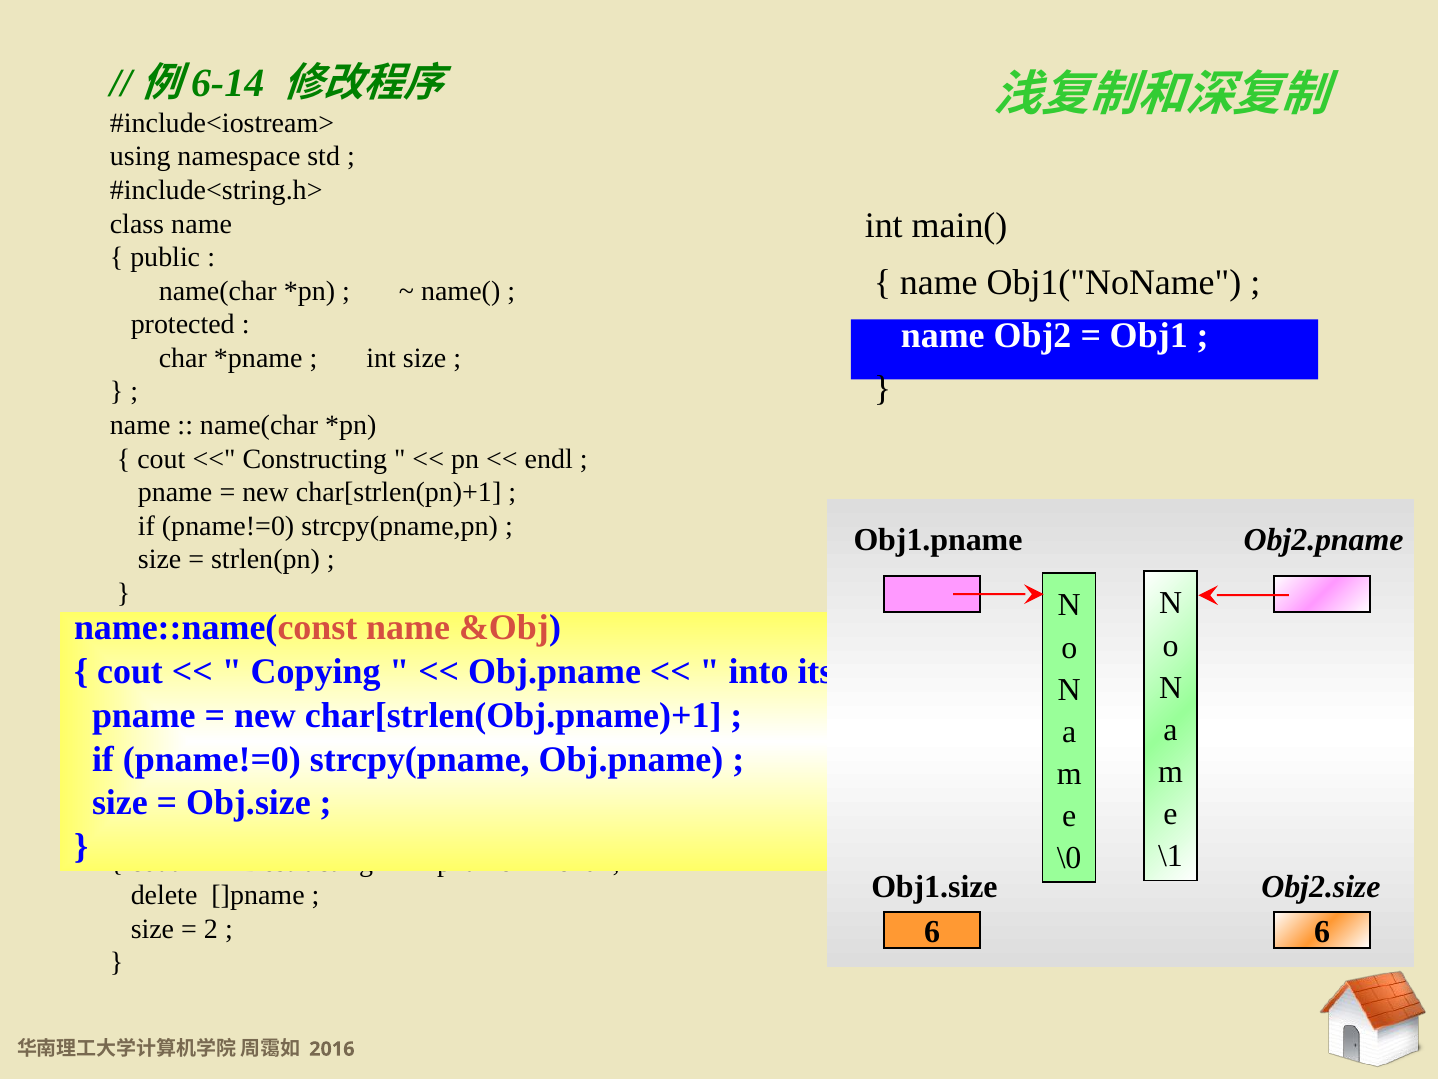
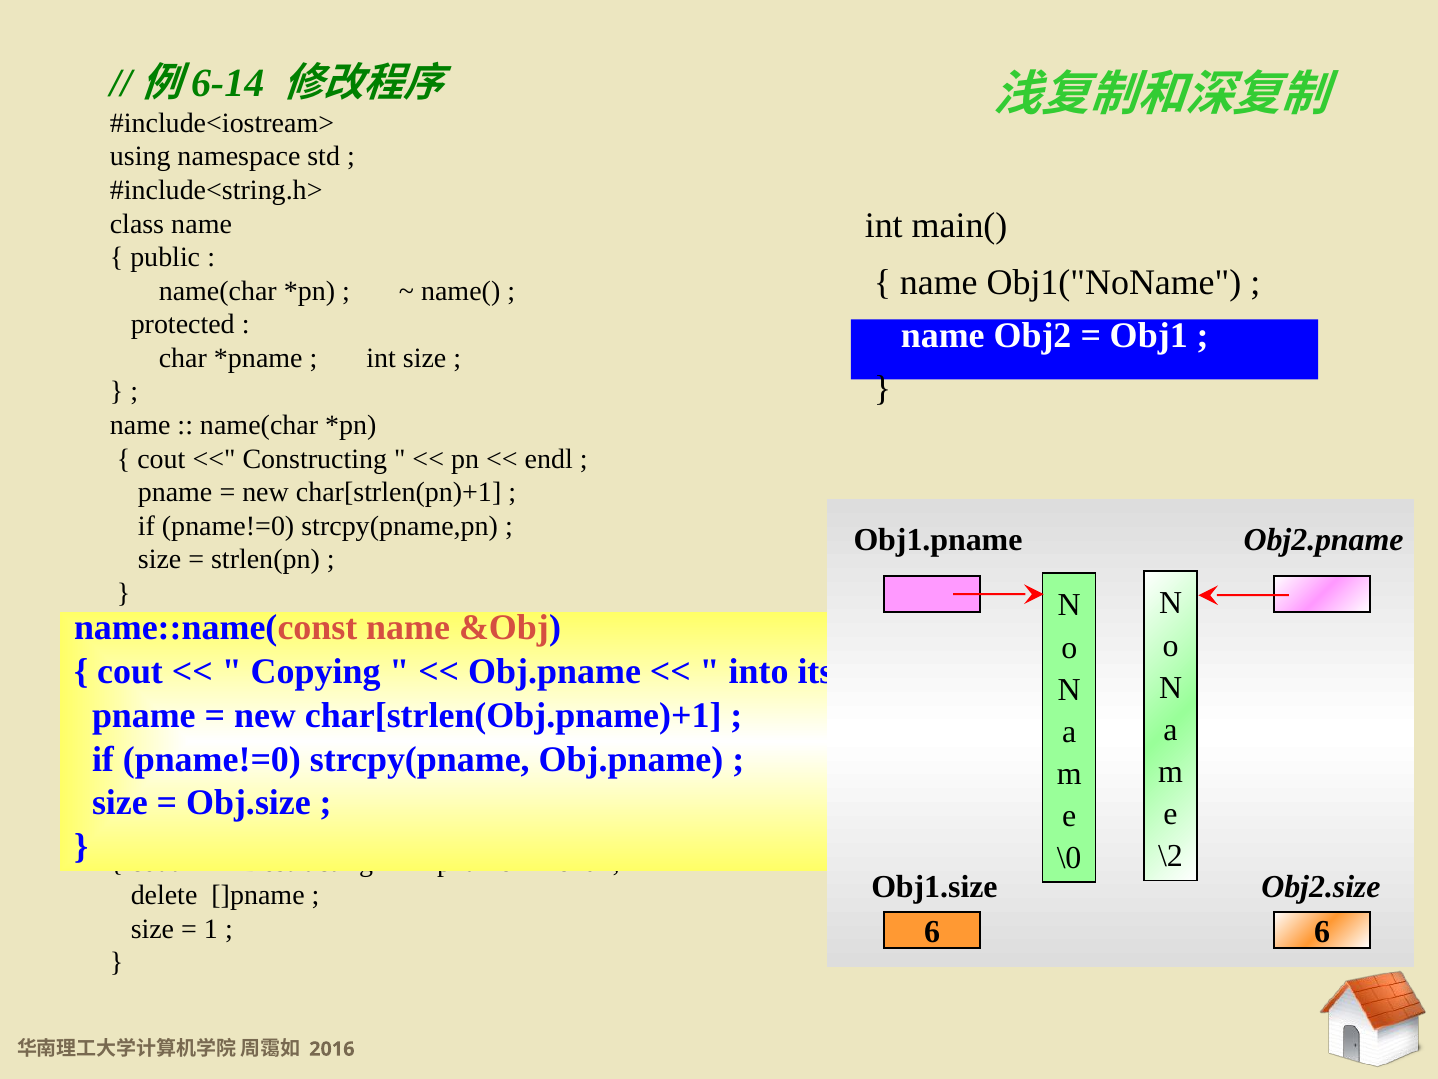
\1: \1 -> \2 (1171, 856)
2: 2 -> 1 (211, 929)
